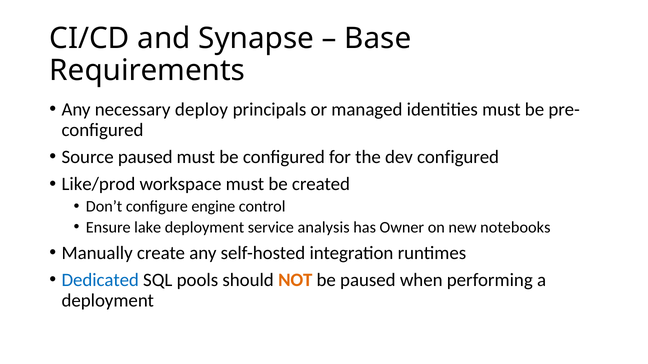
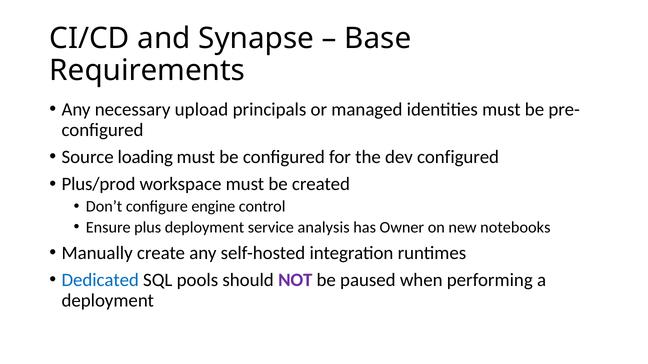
deploy: deploy -> upload (202, 110)
Source paused: paused -> loading (145, 157)
Like/prod: Like/prod -> Plus/prod (98, 184)
lake: lake -> plus (148, 228)
NOT colour: orange -> purple (295, 280)
